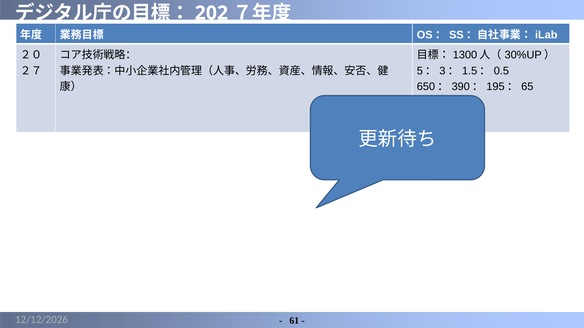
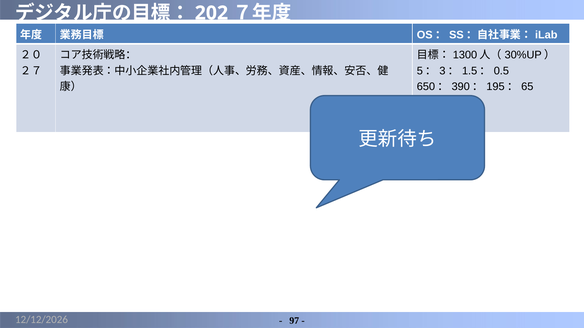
61: 61 -> 97 (294, 321)
